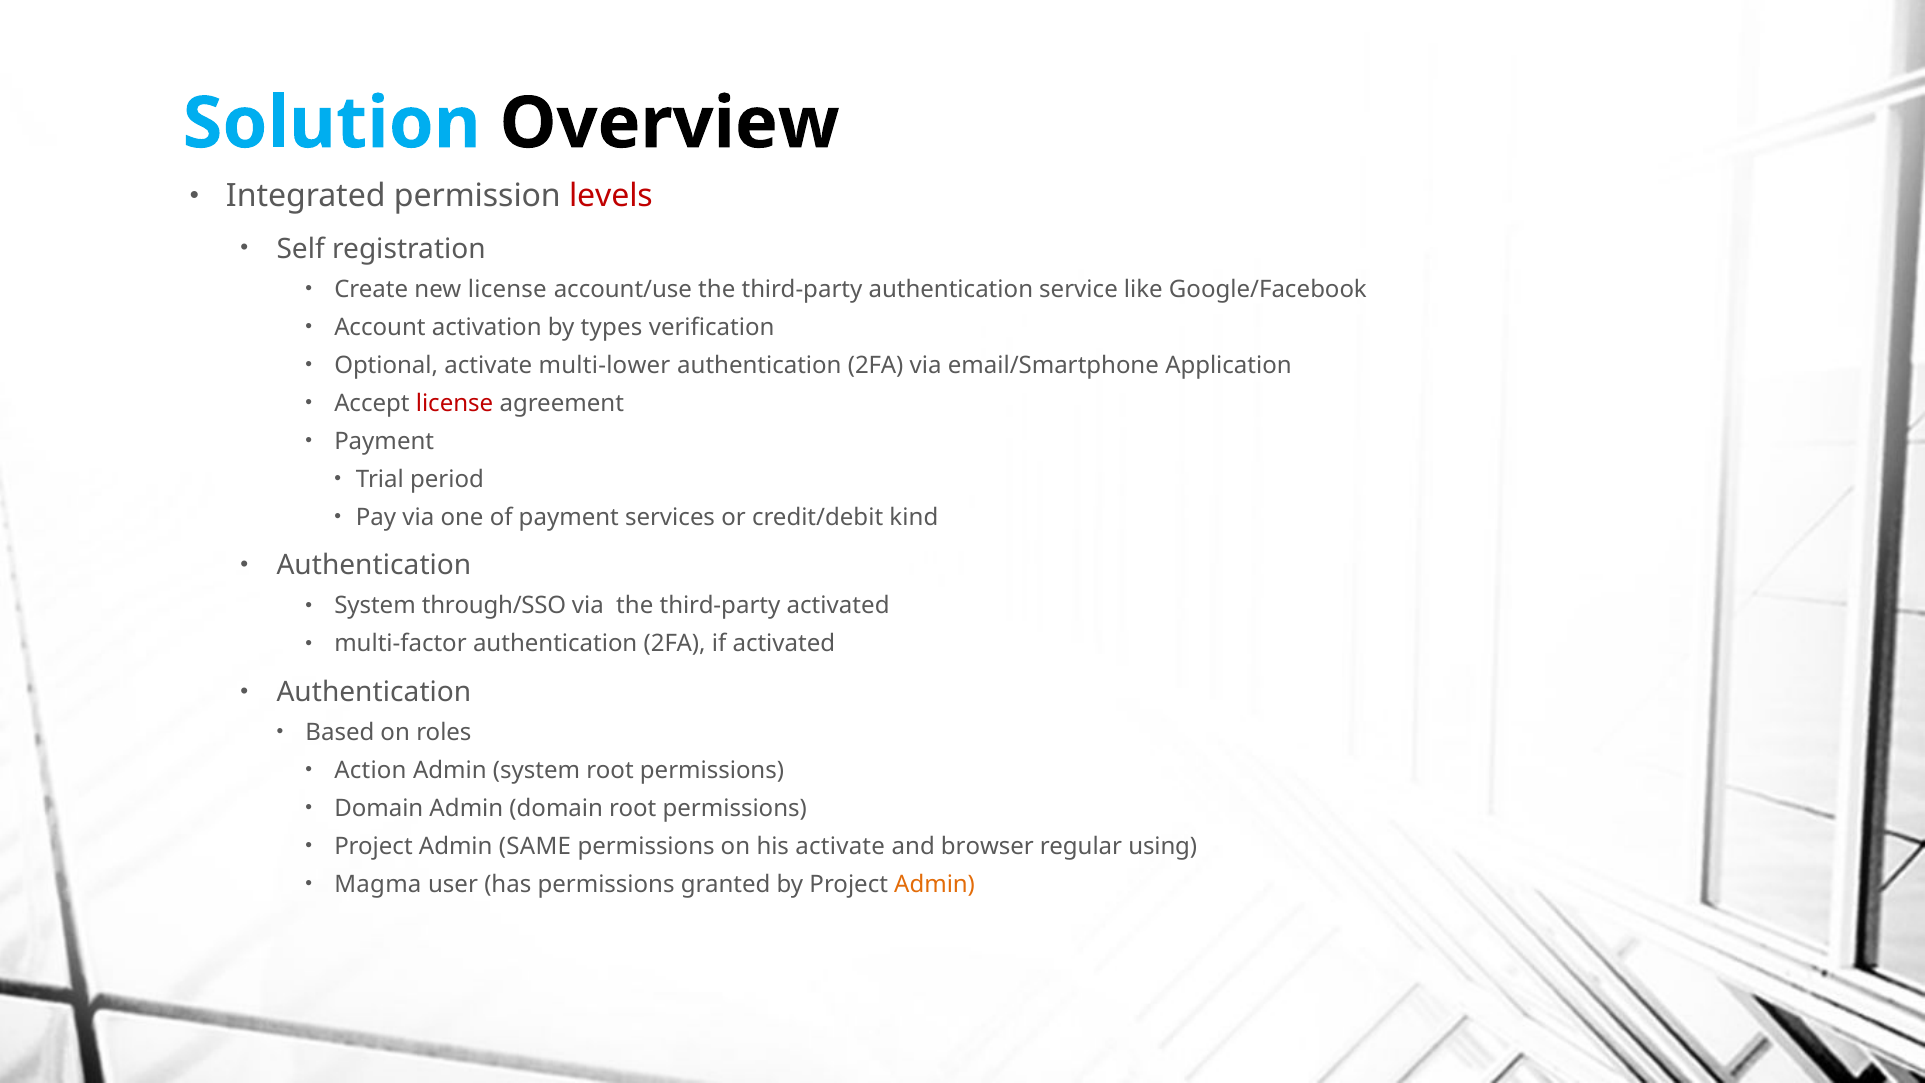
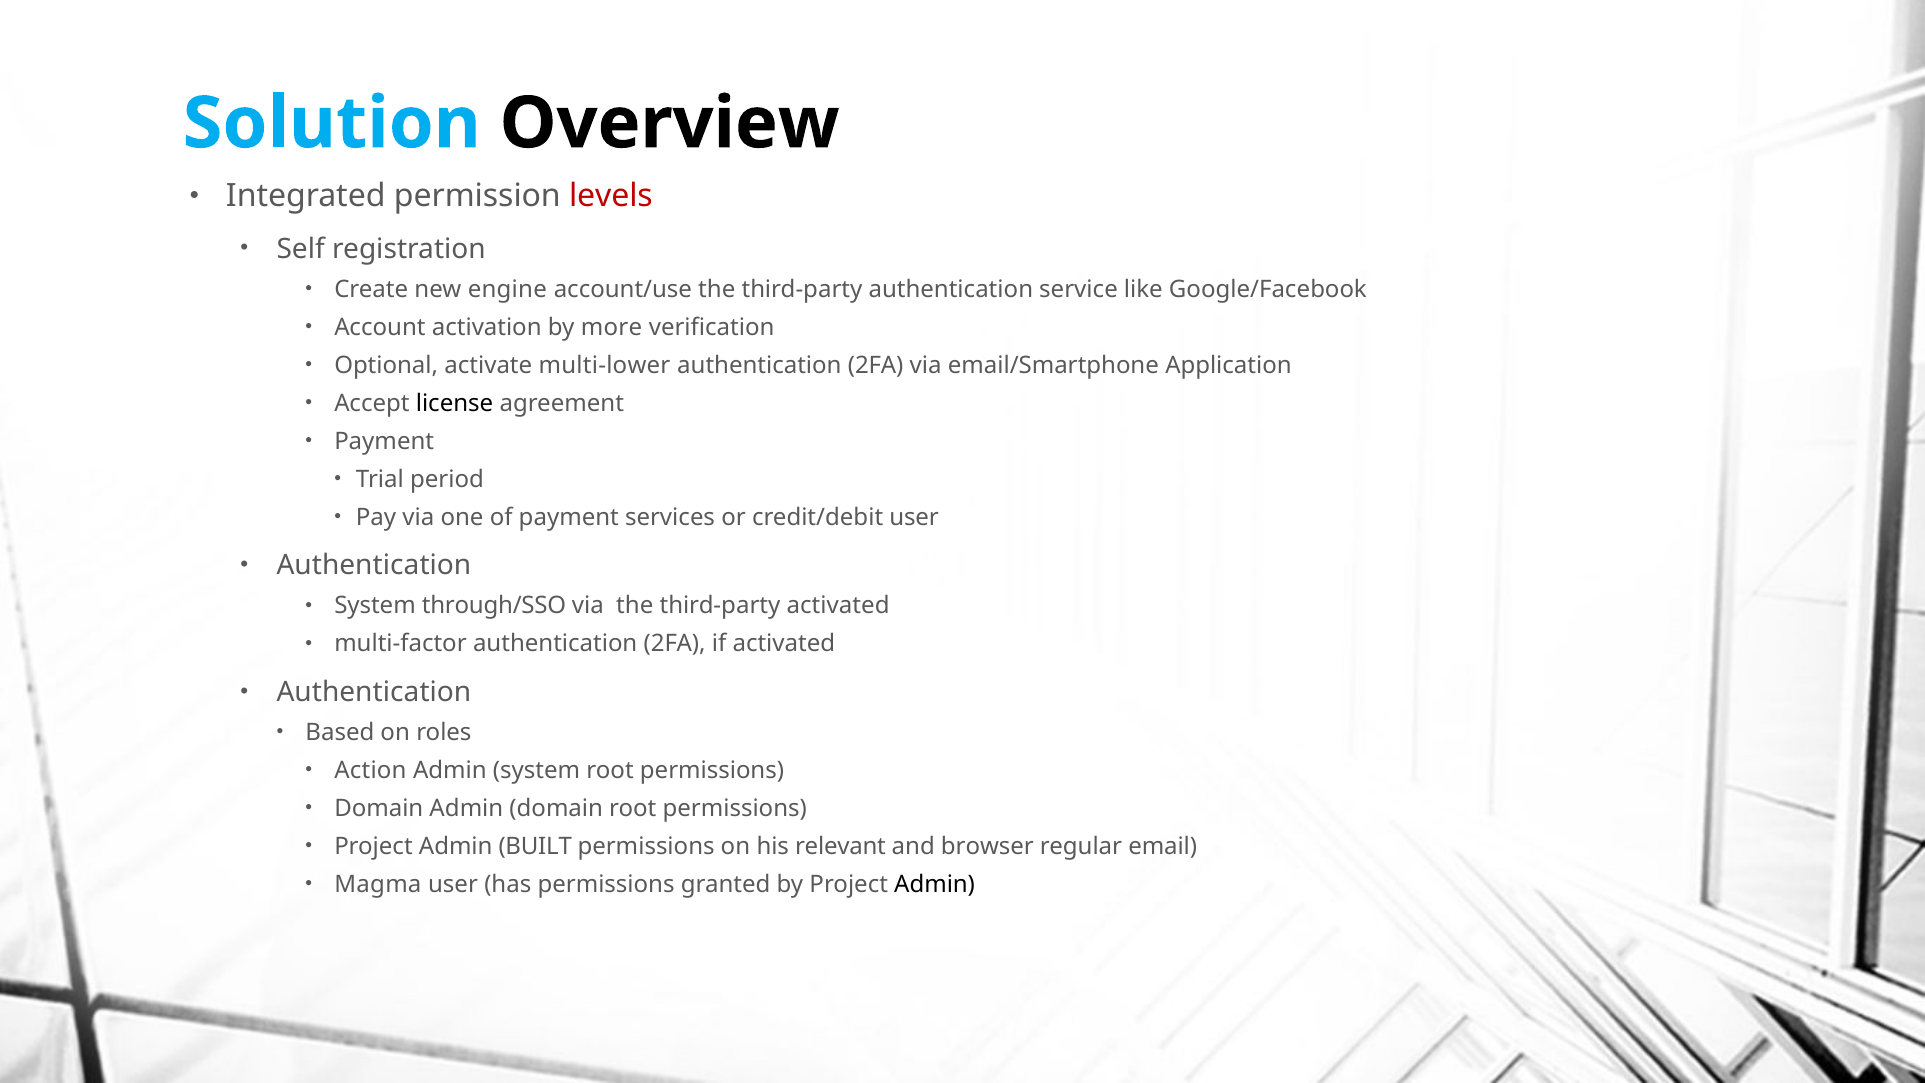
new license: license -> engine (507, 289)
types: types -> more (612, 327)
license colour: red -> black (455, 403)
credit/debit kind: kind -> user (914, 517)
SAME: SAME -> BUILT (535, 846)
his activate: activate -> relevant (840, 846)
using: using -> email (1163, 846)
Admin colour: orange -> black (935, 884)
